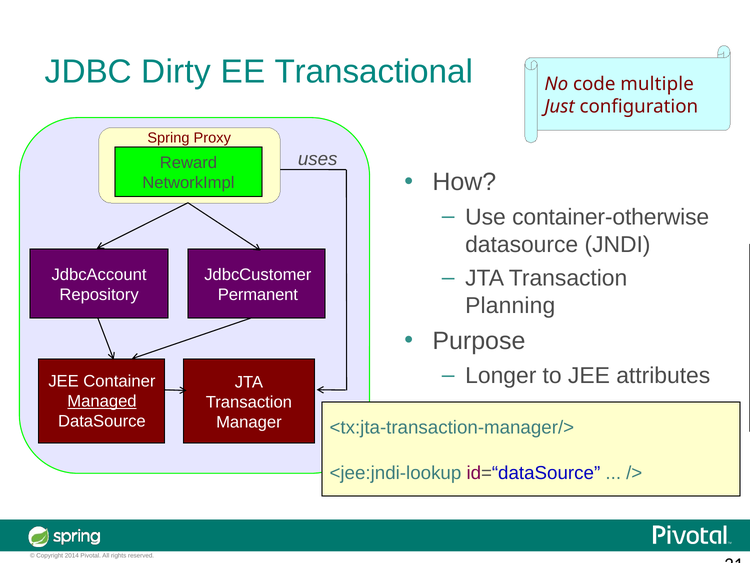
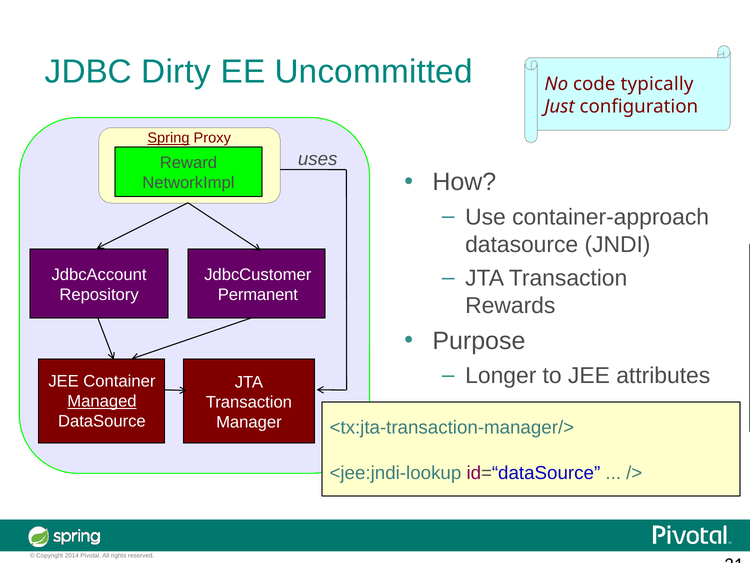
Transactional: Transactional -> Uncommitted (374, 72)
multiple: multiple -> typically (657, 84)
Spring underline: none -> present (168, 138)
container-otherwise: container-otherwise -> container-approach (611, 217)
Planning: Planning -> Rewards (510, 306)
